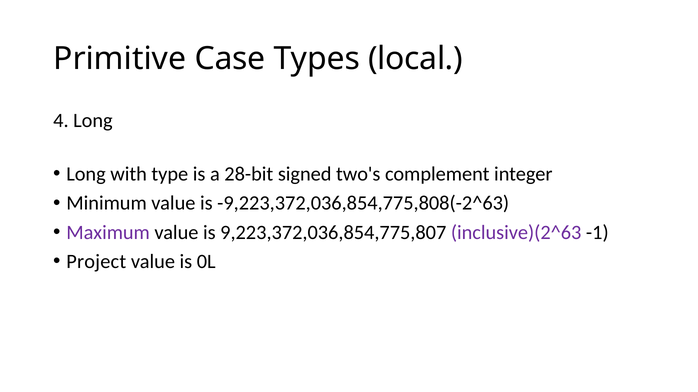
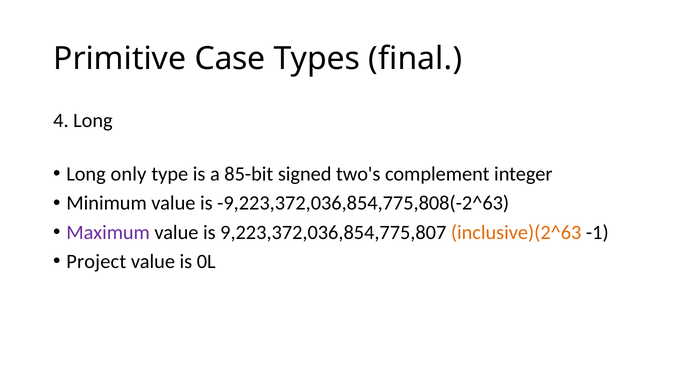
local: local -> final (415, 59)
with: with -> only (128, 174)
28-bit: 28-bit -> 85-bit (249, 174)
inclusive)(2^63 colour: purple -> orange (516, 233)
